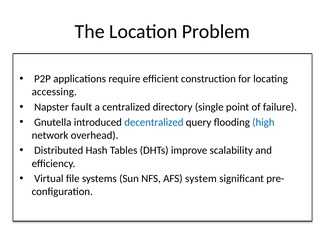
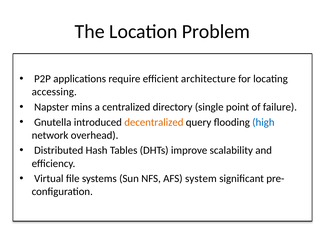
construction: construction -> architecture (208, 79)
fault: fault -> mins (82, 107)
decentralized colour: blue -> orange (154, 122)
